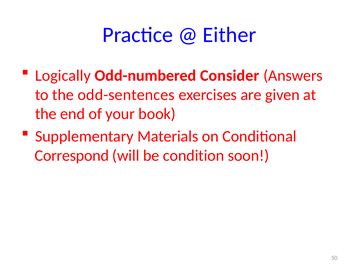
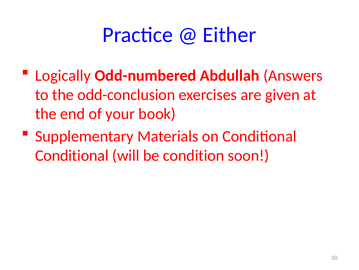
Consider: Consider -> Abdullah (230, 75)
odd-sentences: odd-sentences -> odd-conclusion (126, 94)
Correspond: Correspond -> Conditional (72, 155)
